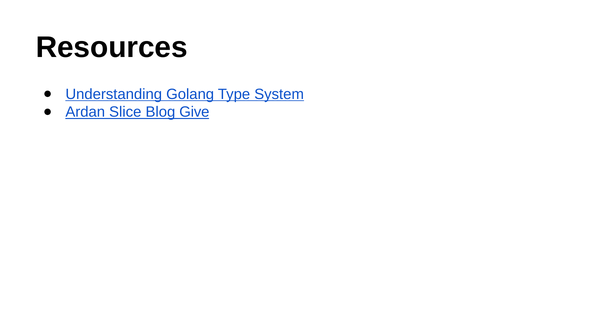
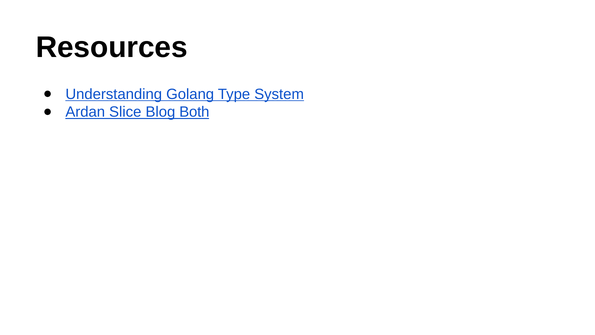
Give: Give -> Both (194, 112)
